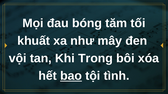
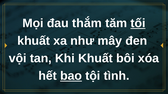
bóng: bóng -> thắm (87, 23)
tối underline: none -> present (138, 23)
Khi Trong: Trong -> Khuất (95, 59)
